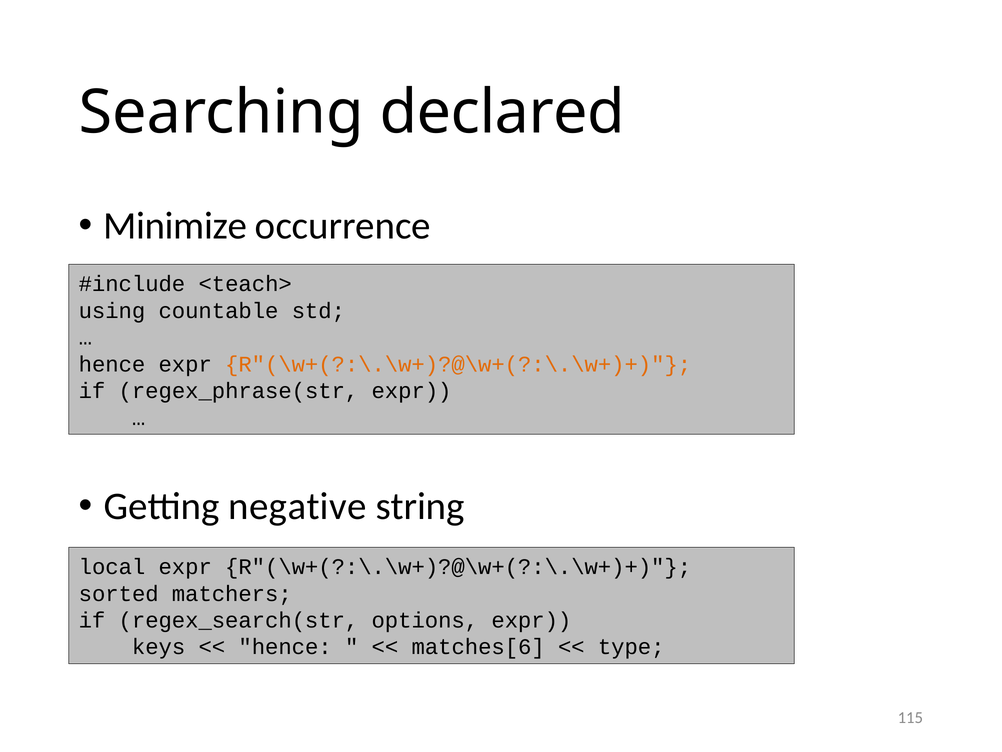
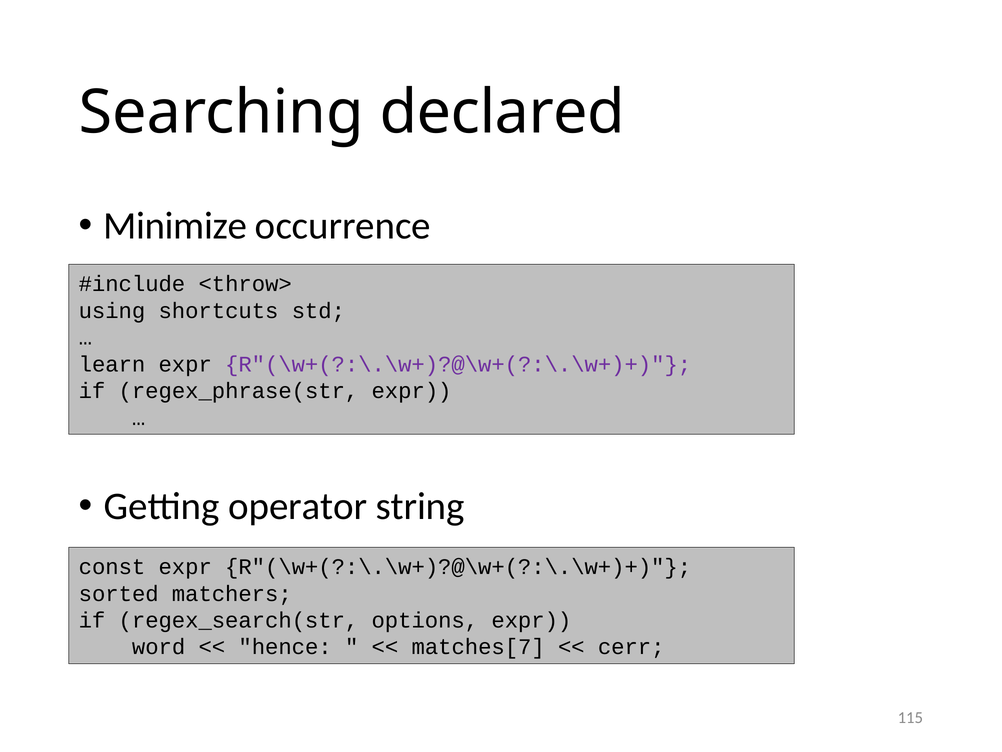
<teach>: <teach> -> <throw> (245, 284)
countable: countable -> shortcuts (218, 311)
hence: hence -> learn (112, 364)
R"(\w+(?:\.\w+)?@\w+(?:\.\w+)+ colour: orange -> purple (458, 364)
negative: negative -> operator (298, 506)
local: local -> const (112, 567)
keys: keys -> word (159, 647)
matches[6: matches[6 -> matches[7 (478, 647)
type: type -> cerr (631, 647)
